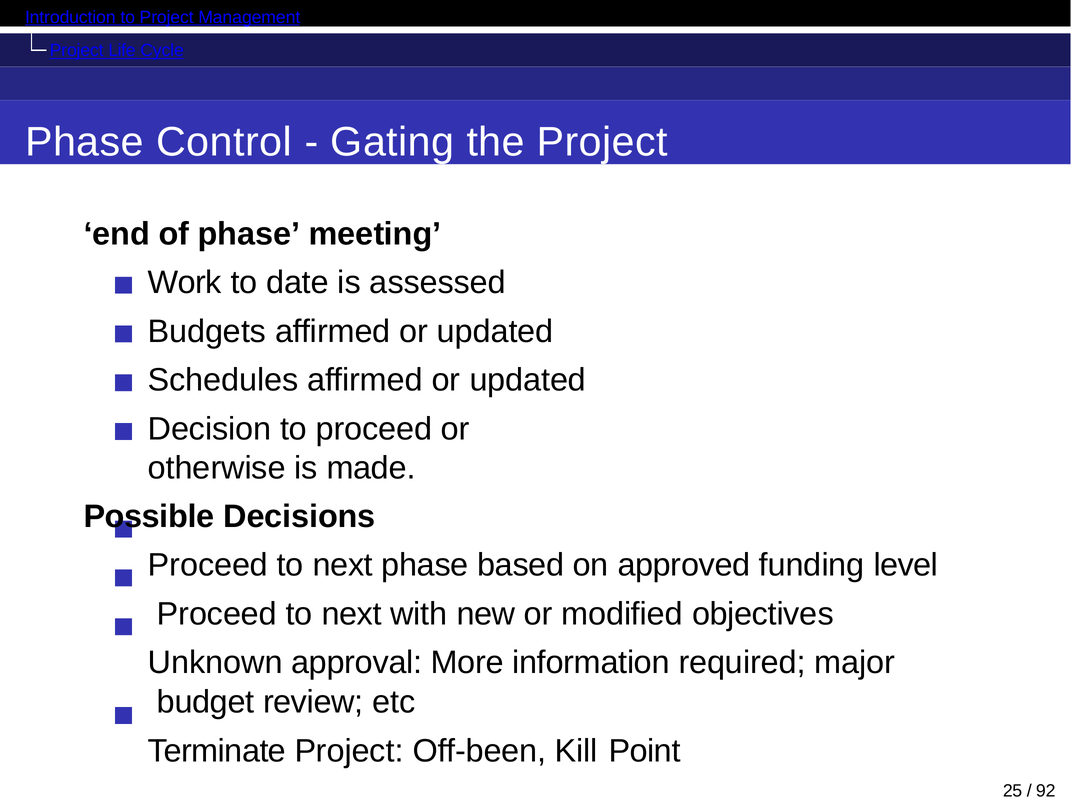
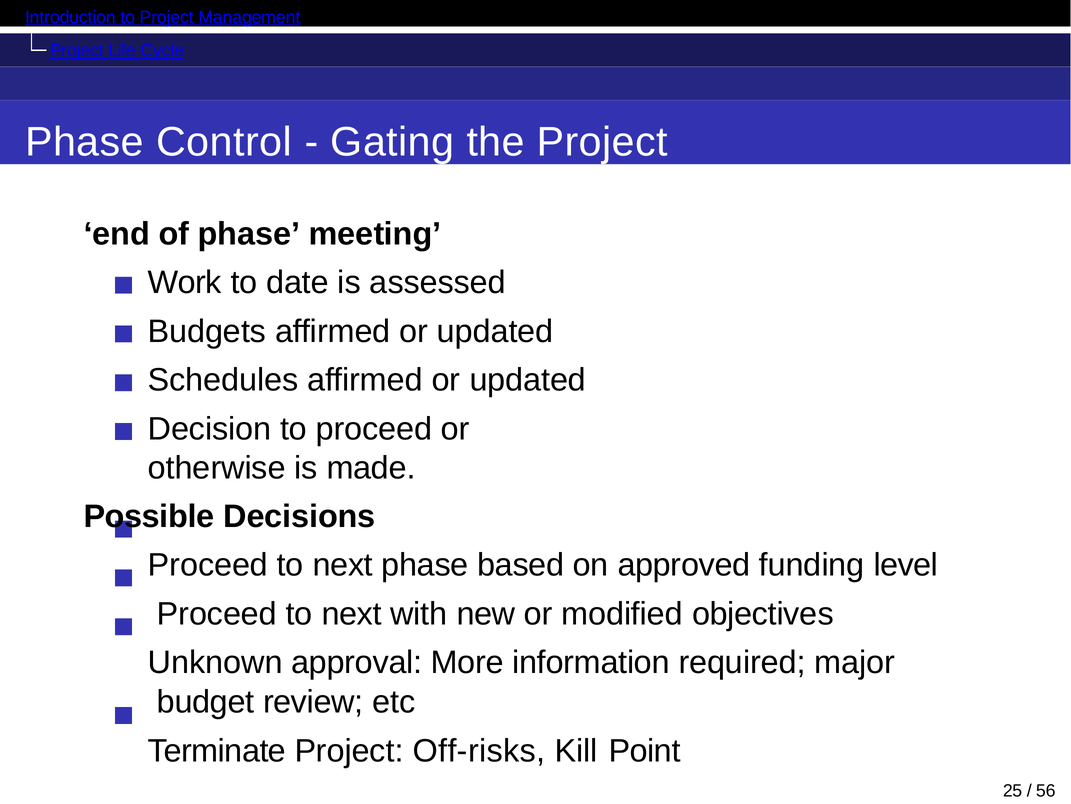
Off-been: Off-been -> Off-risks (479, 751)
92: 92 -> 56 (1046, 791)
